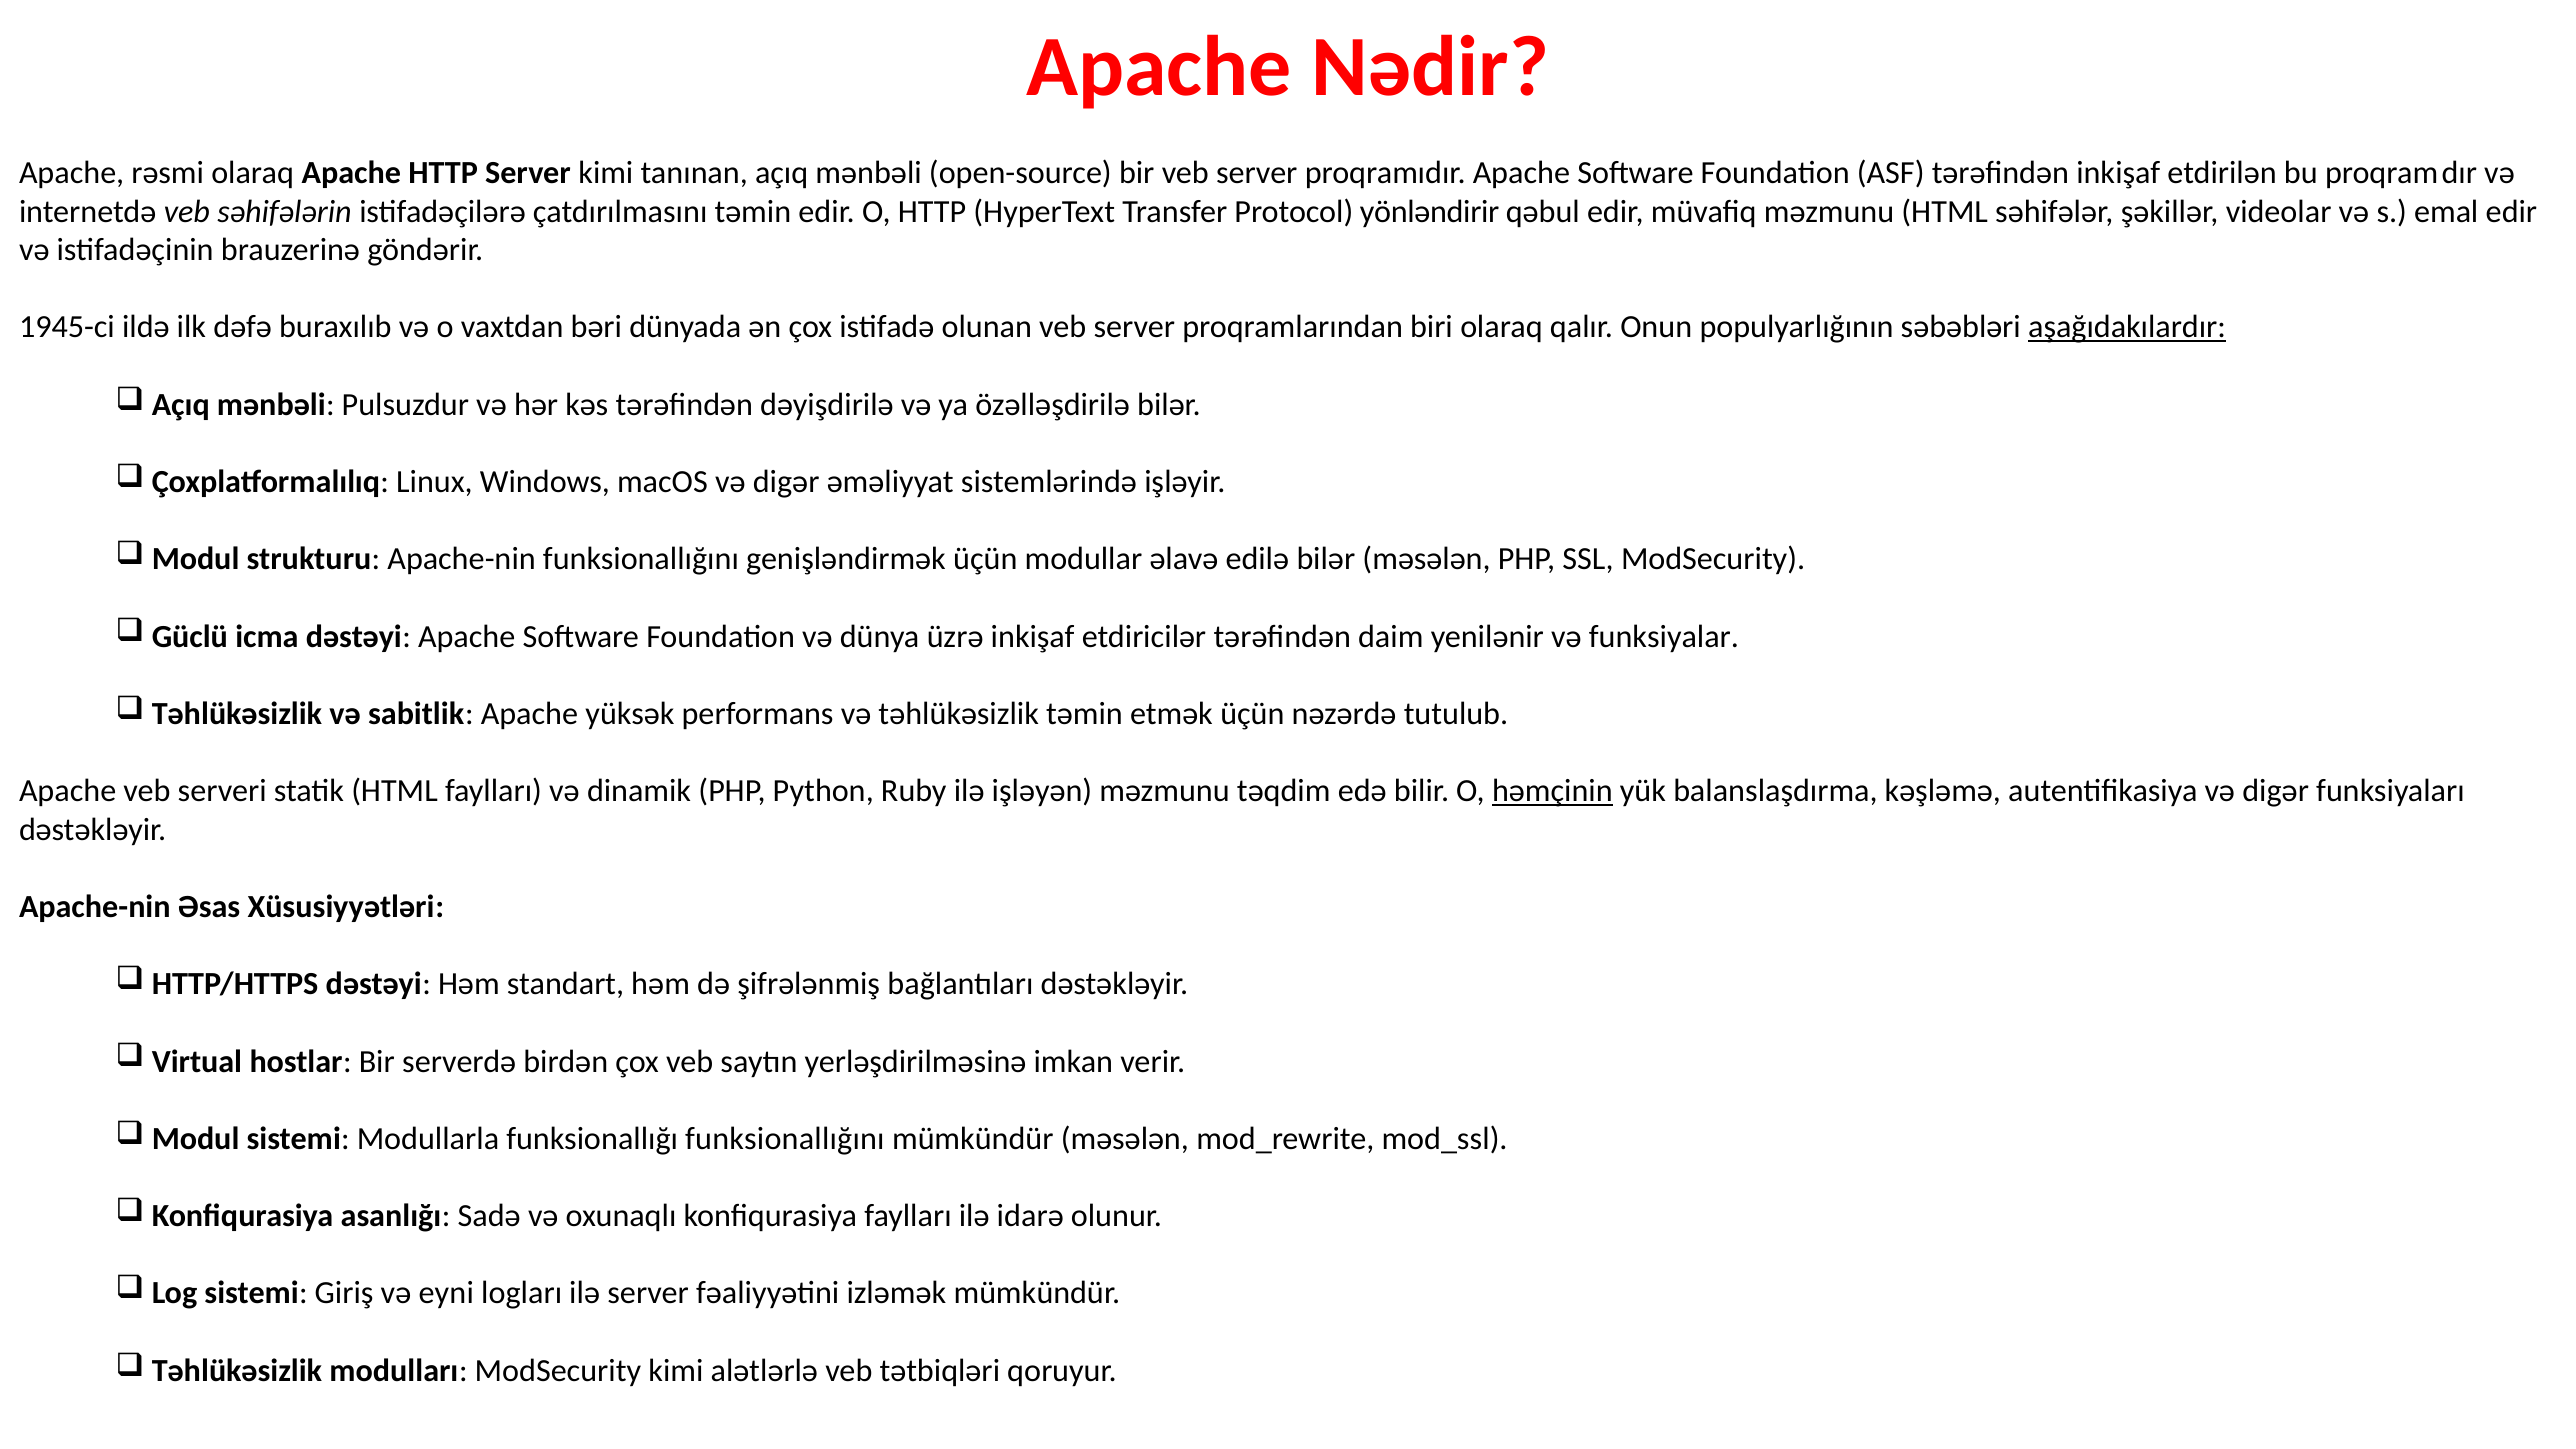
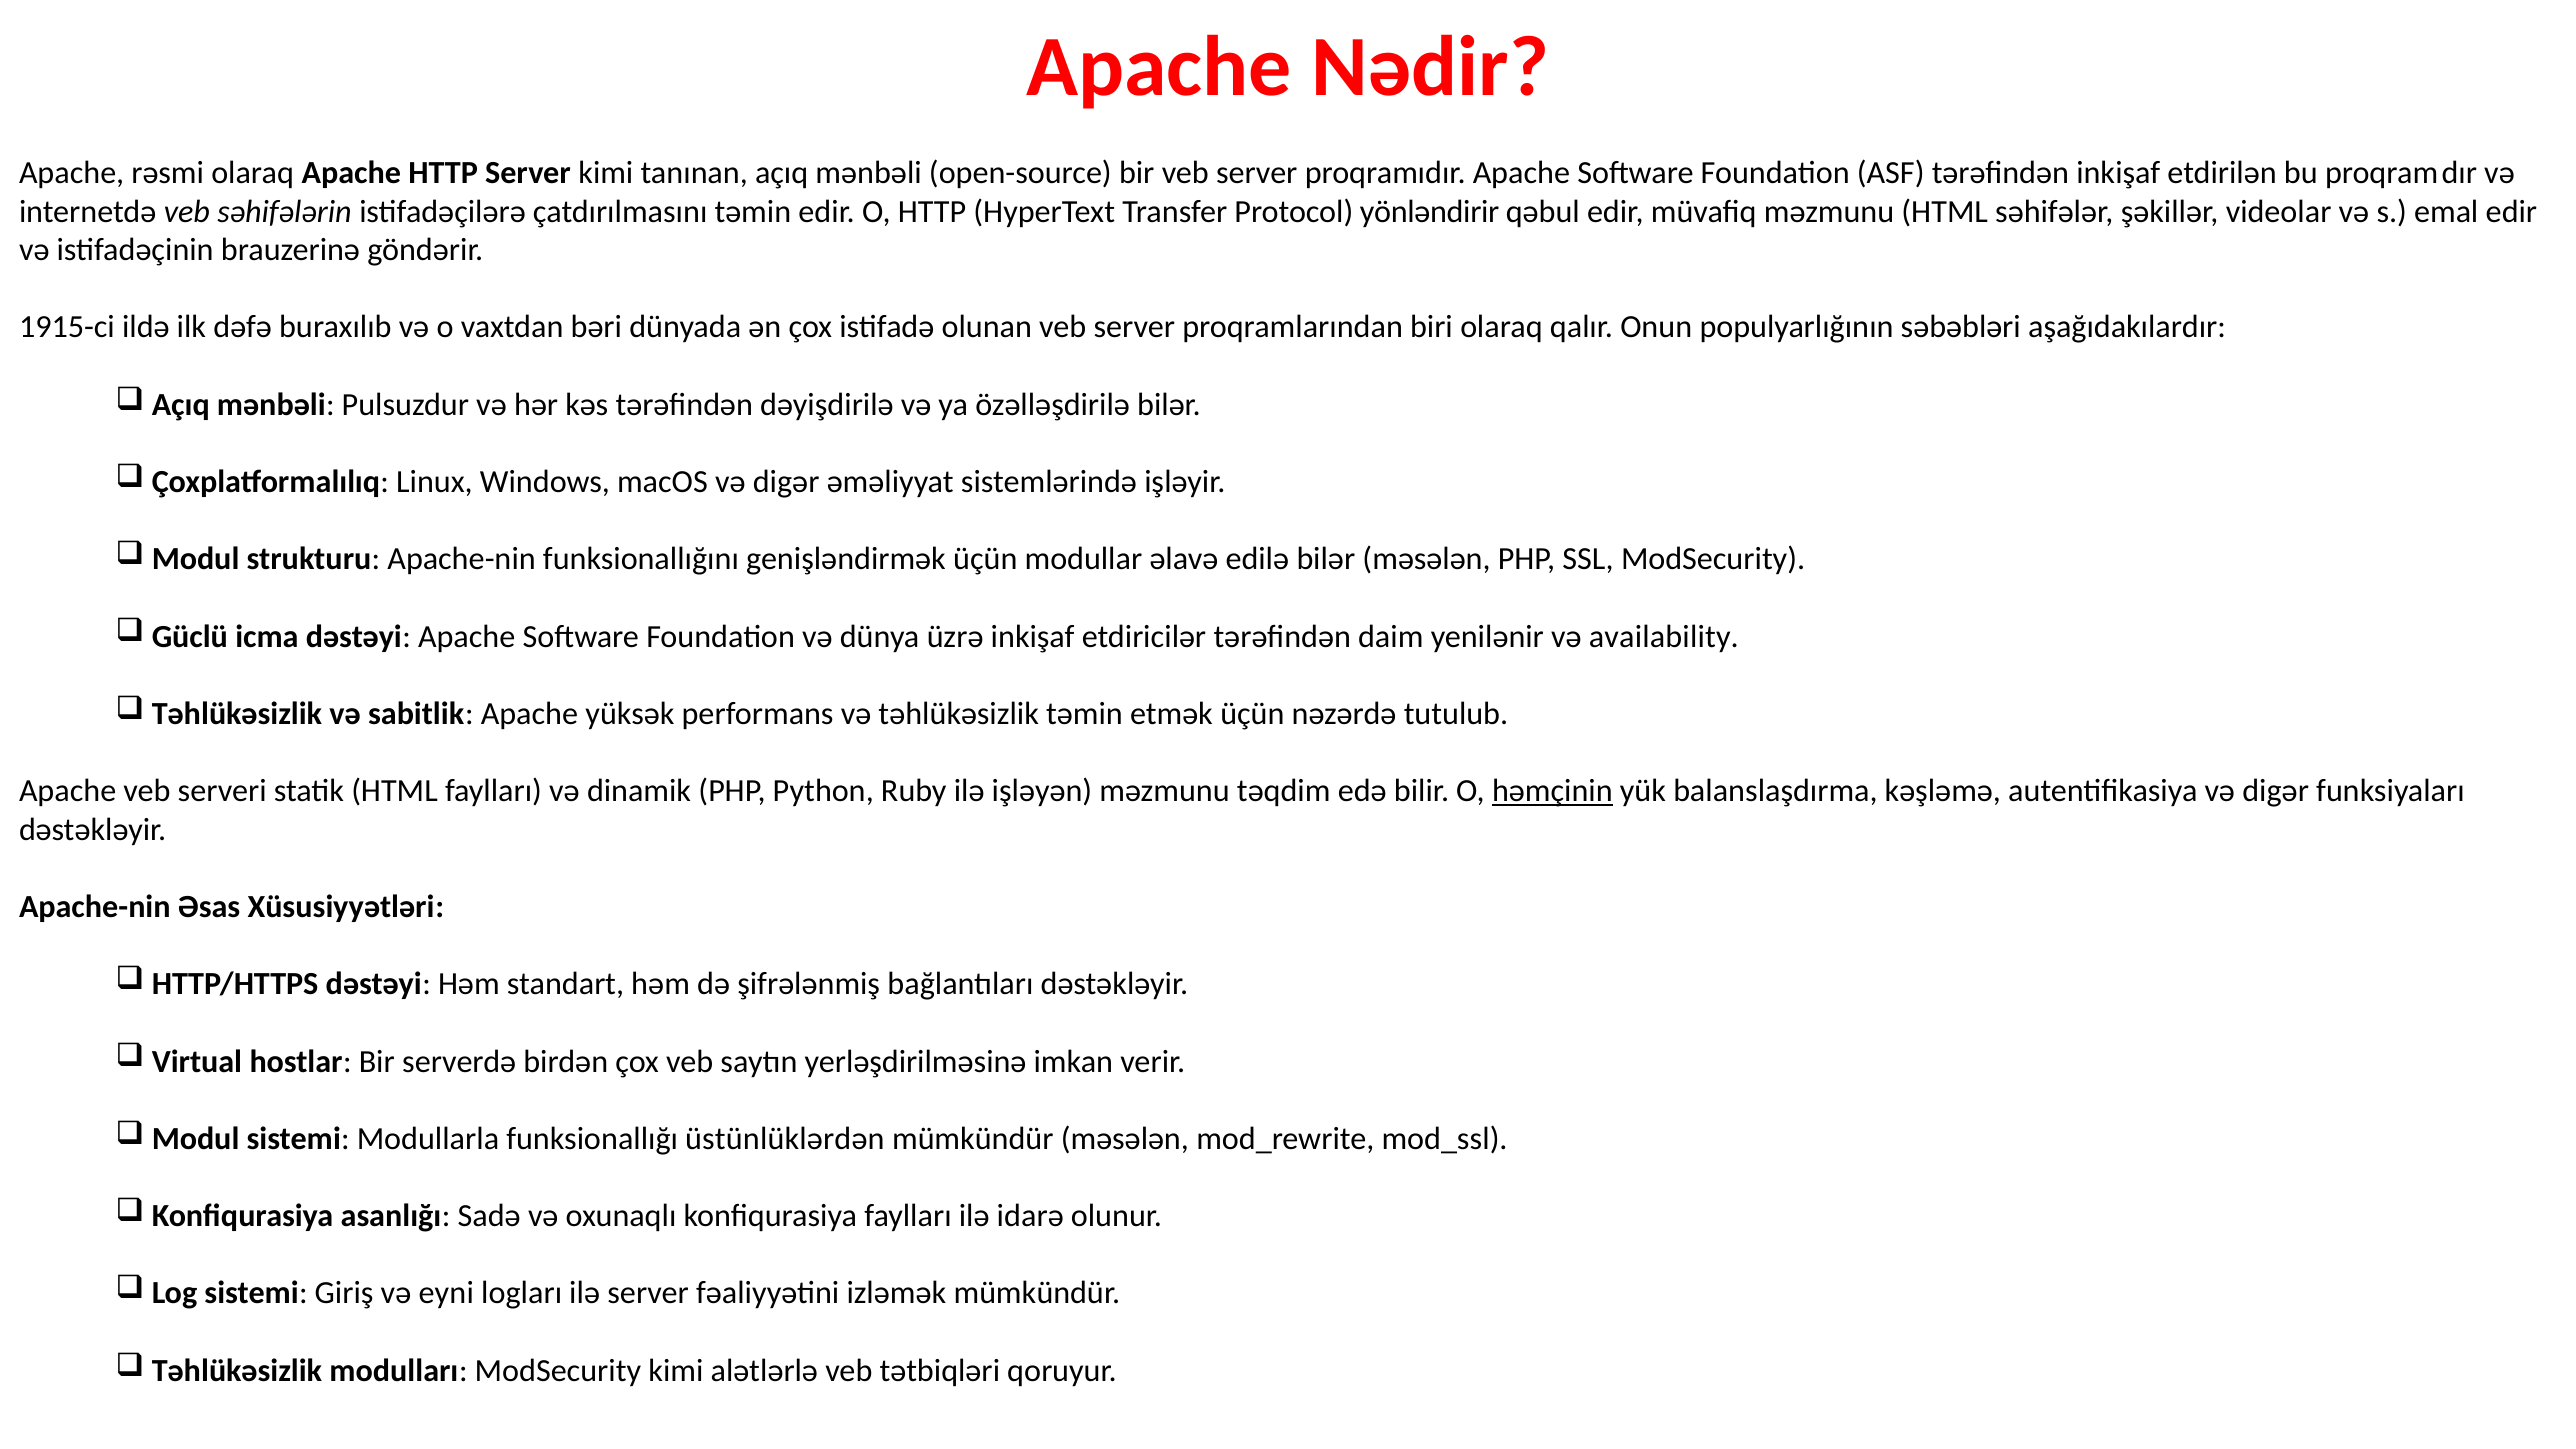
1945-ci: 1945-ci -> 1915-ci (67, 327)
aşağıdakılardır underline: present -> none (2127, 327)
funksiyalar: funksiyalar -> availability (1664, 636)
funksionallığı funksionallığını: funksionallığını -> üstünlüklərdən (785, 1139)
